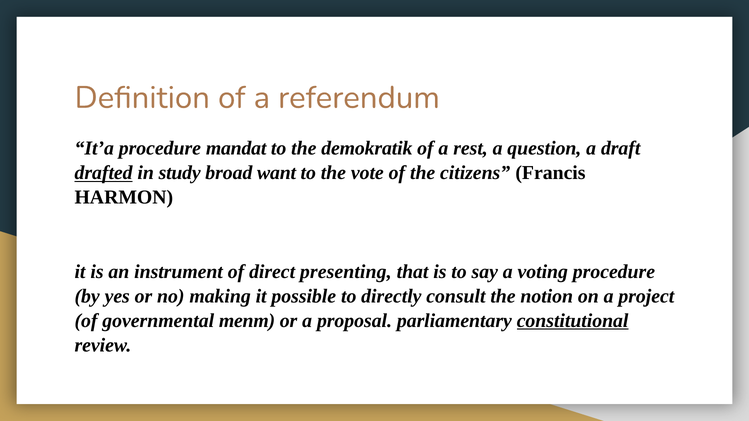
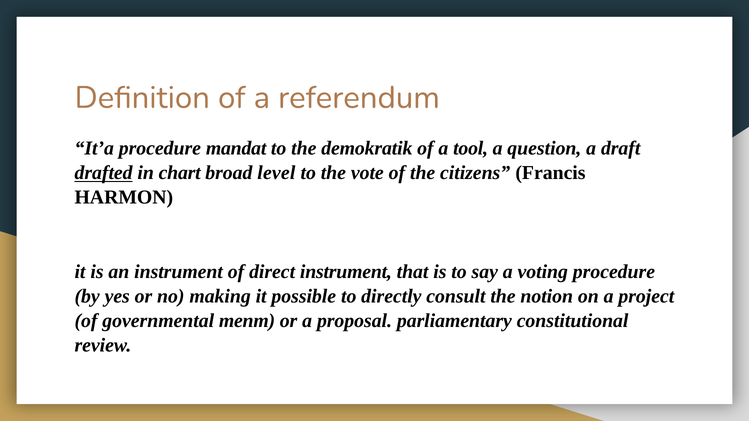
rest: rest -> tool (471, 149)
study: study -> chart (180, 173)
want: want -> level (276, 173)
direct presenting: presenting -> instrument (346, 272)
constitutional underline: present -> none (573, 321)
